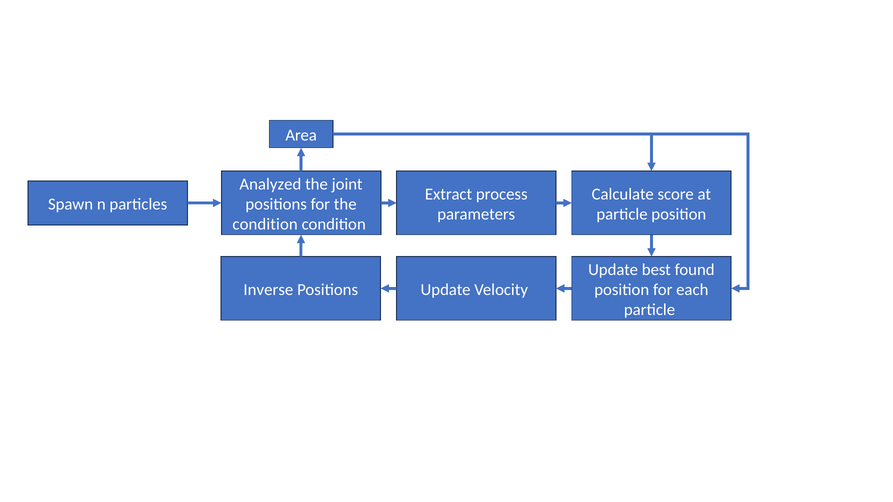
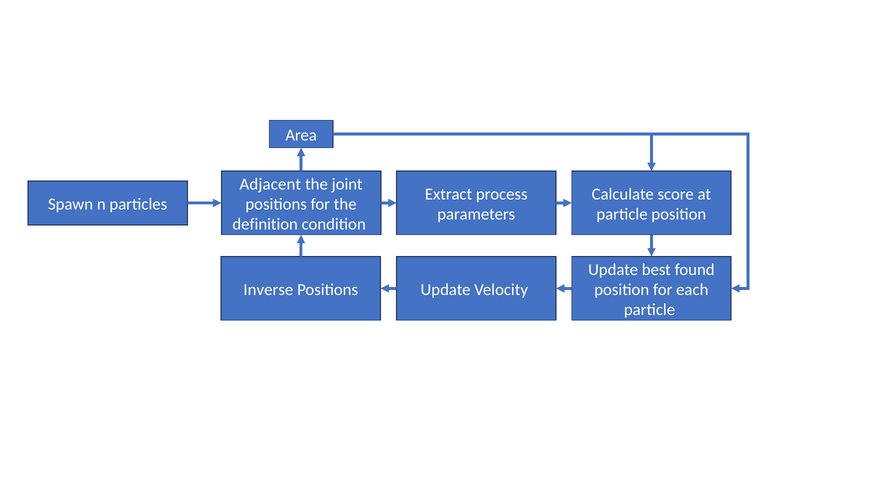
Analyzed: Analyzed -> Adjacent (270, 184)
condition: condition -> definition (265, 224)
